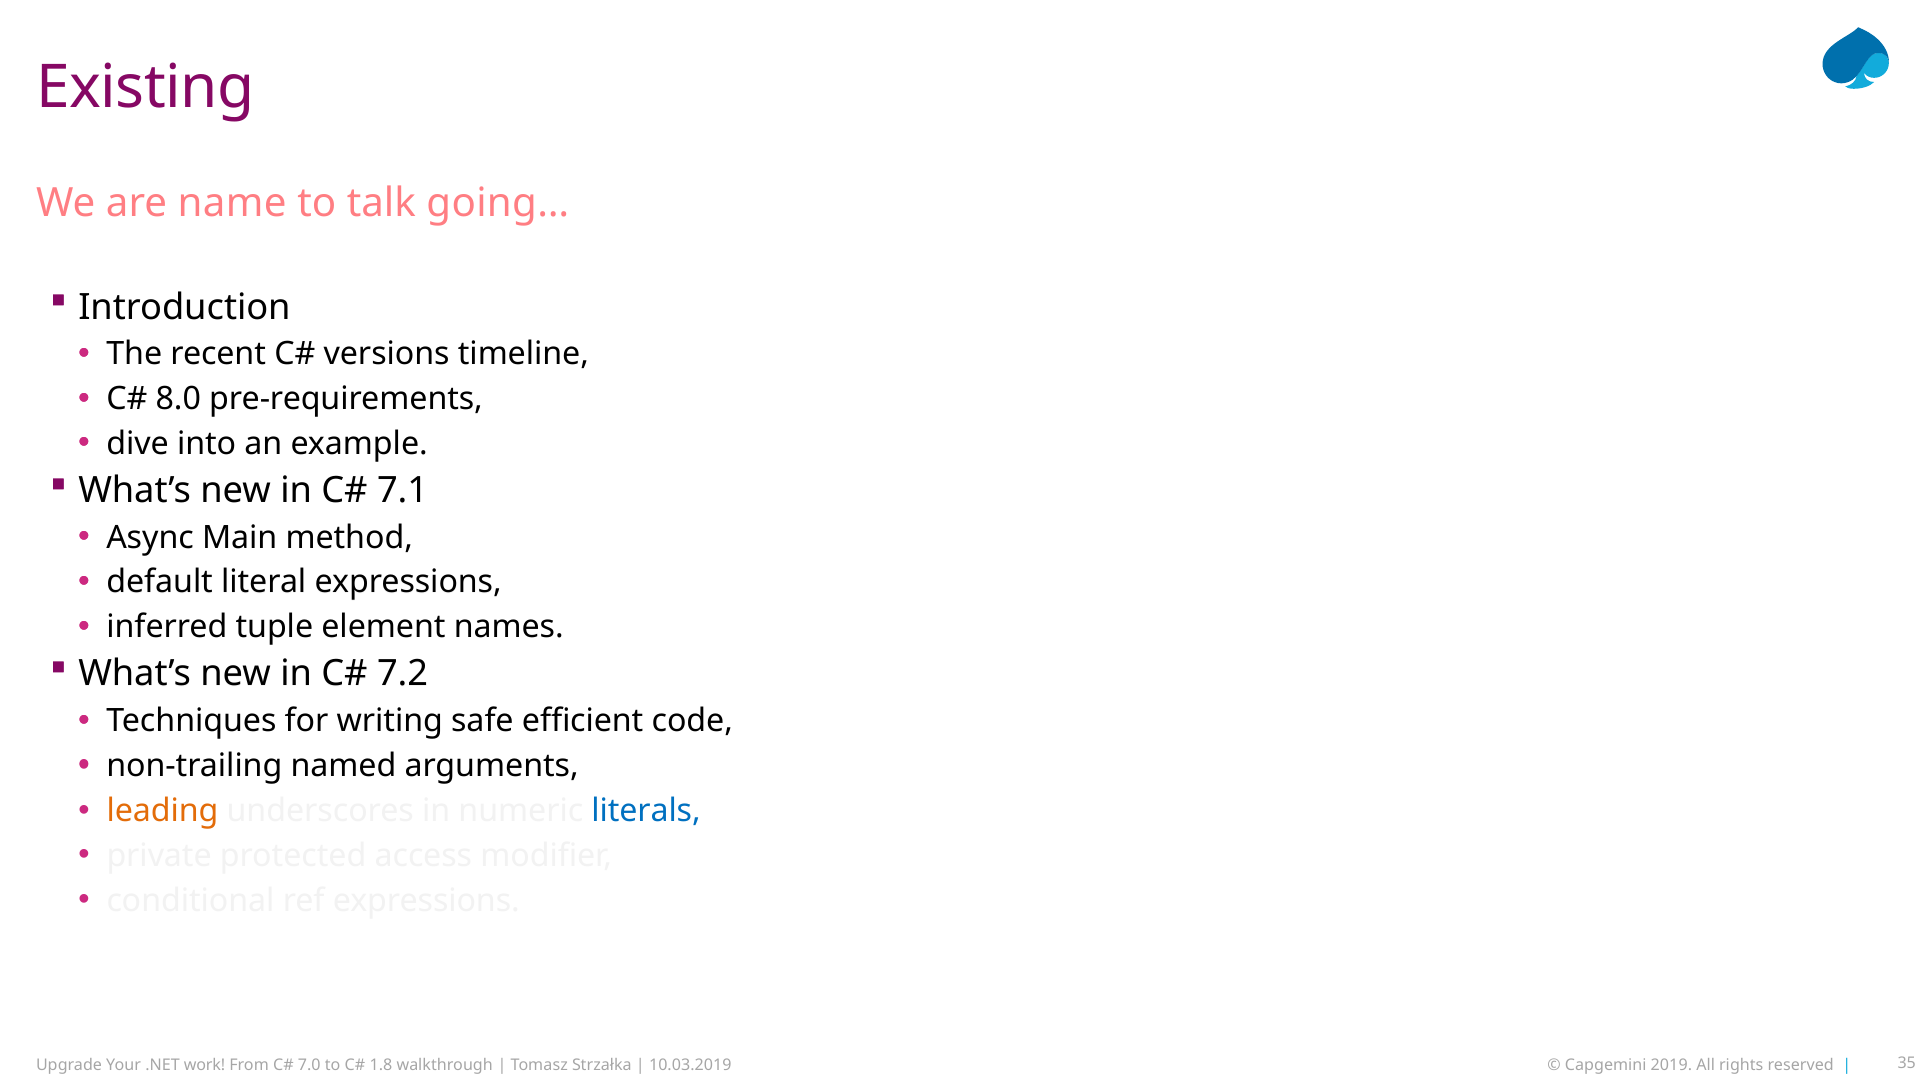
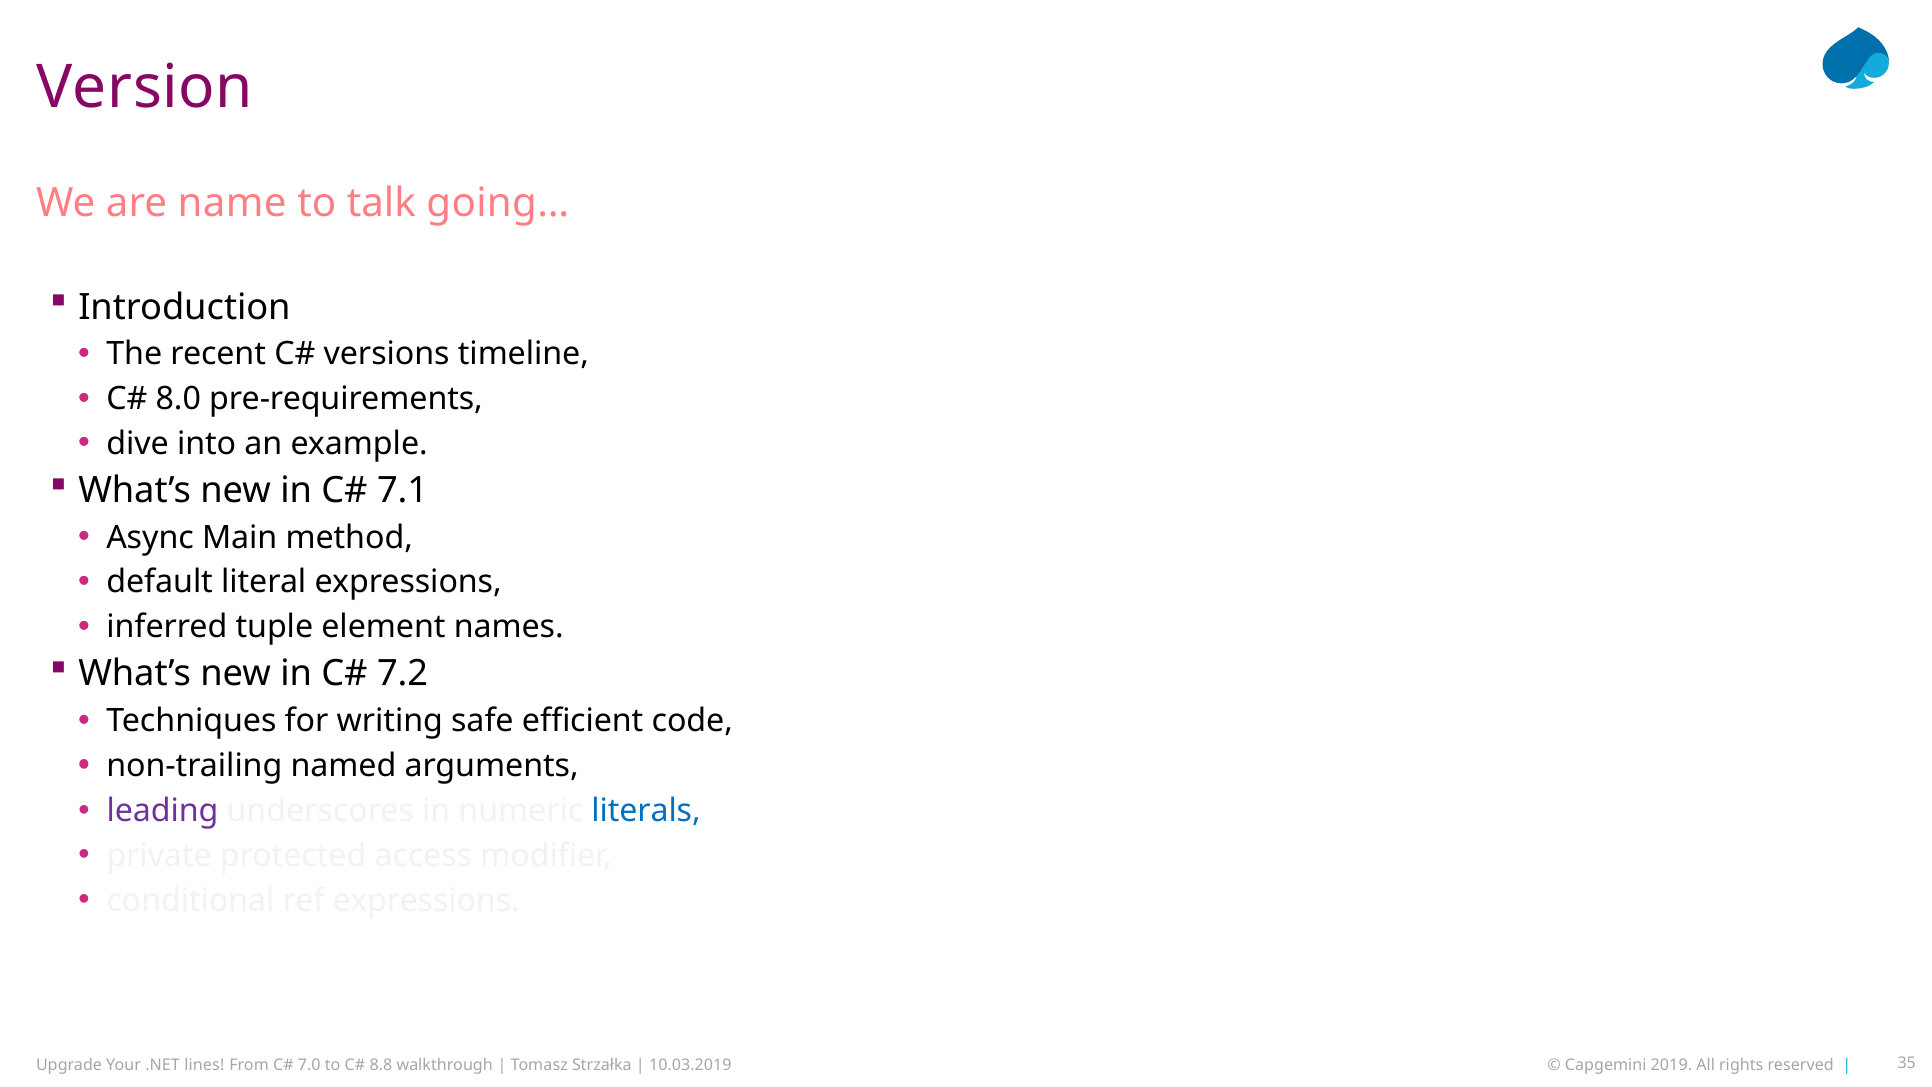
Existing: Existing -> Version (145, 87)
leading colour: orange -> purple (162, 811)
work: work -> lines (204, 1065)
1.8: 1.8 -> 8.8 (381, 1065)
